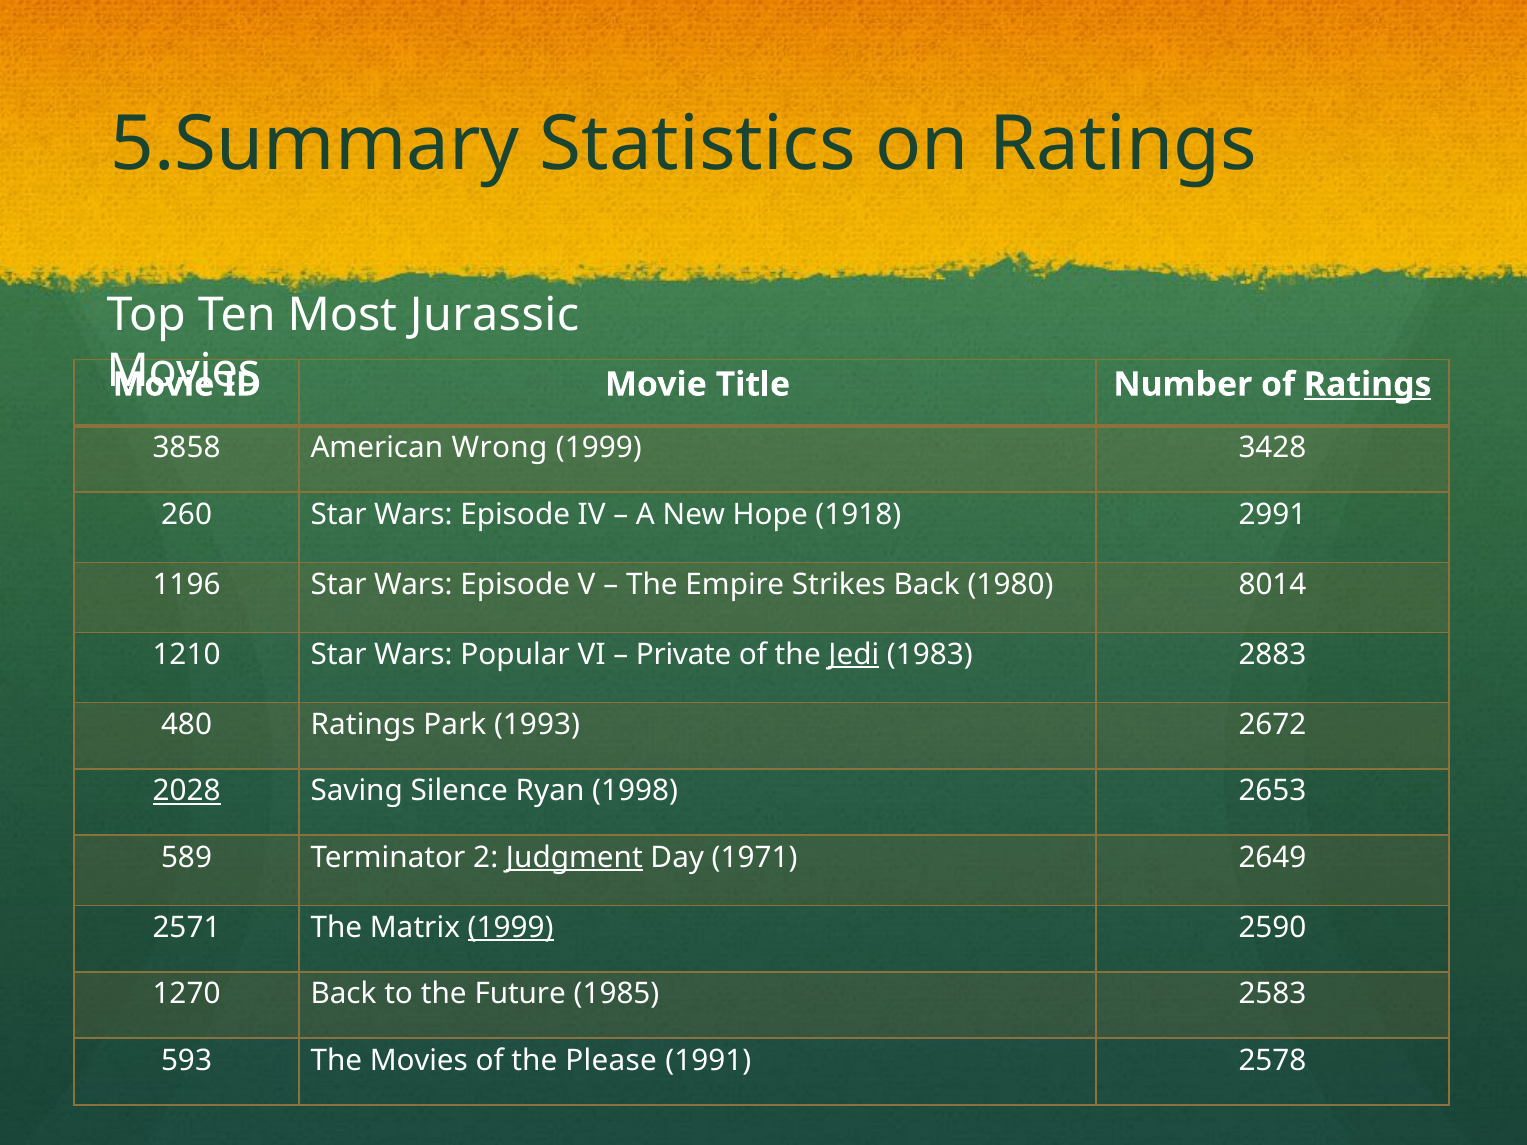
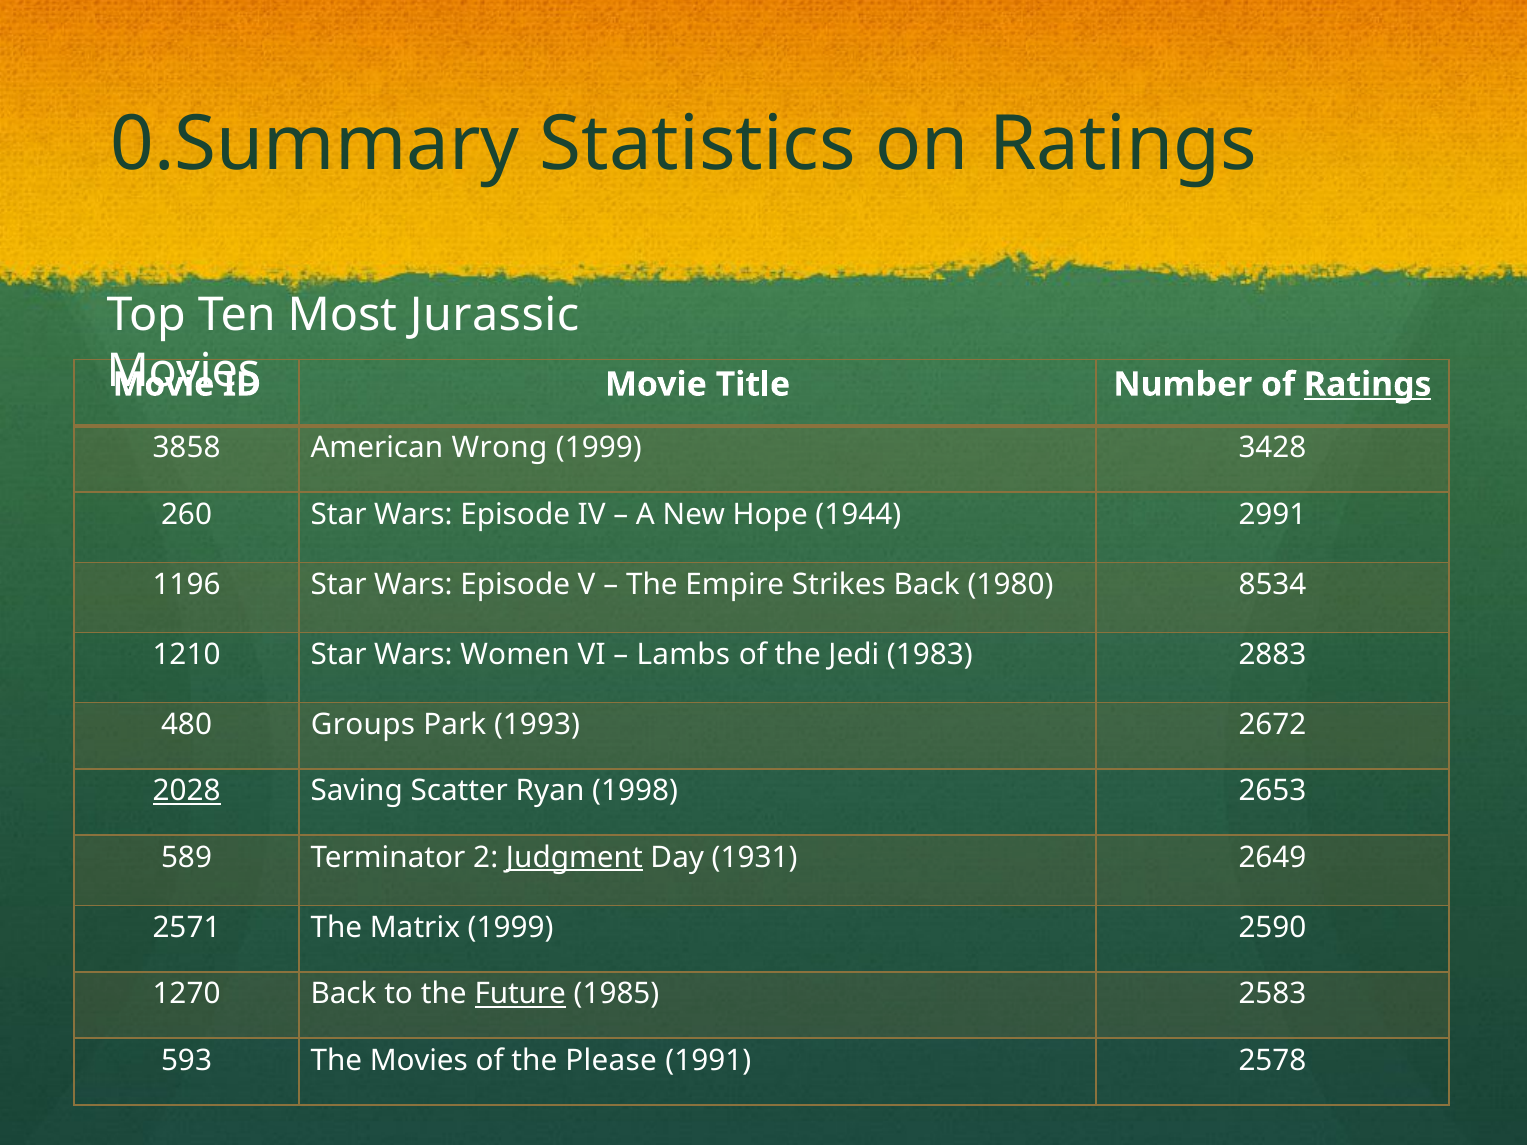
5.Summary: 5.Summary -> 0.Summary (315, 145)
1918: 1918 -> 1944 (858, 514)
8014: 8014 -> 8534 (1272, 585)
Popular: Popular -> Women (515, 655)
Private: Private -> Lambs (683, 655)
Jedi underline: present -> none (854, 655)
480 Ratings: Ratings -> Groups (363, 725)
Silence: Silence -> Scatter (459, 791)
1971: 1971 -> 1931 (755, 858)
1999 underline: present -> none (511, 928)
Future underline: none -> present (520, 994)
